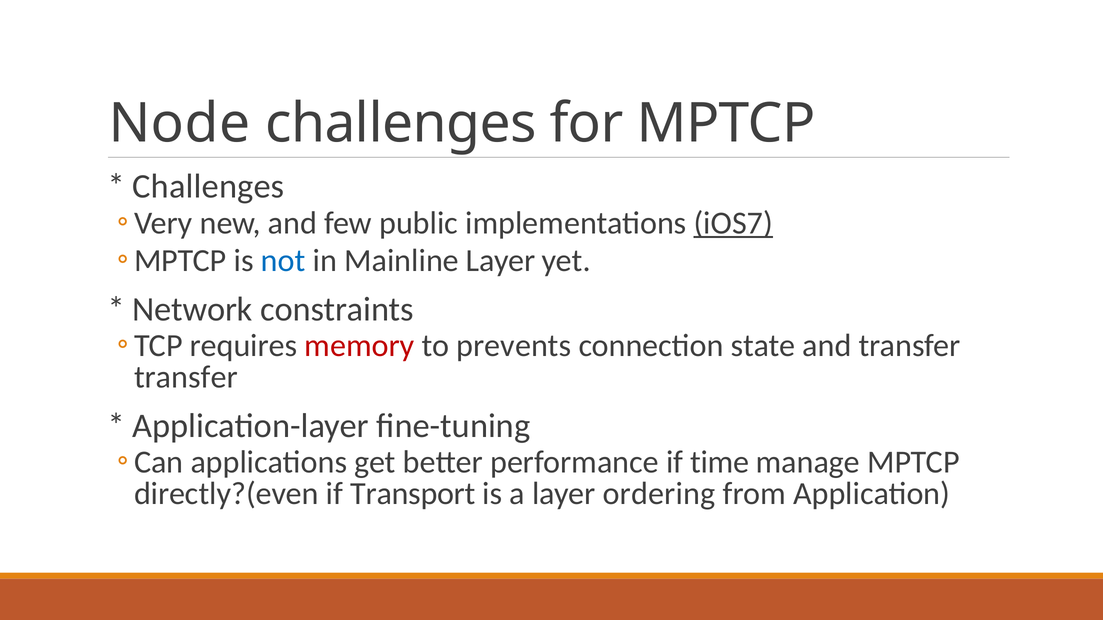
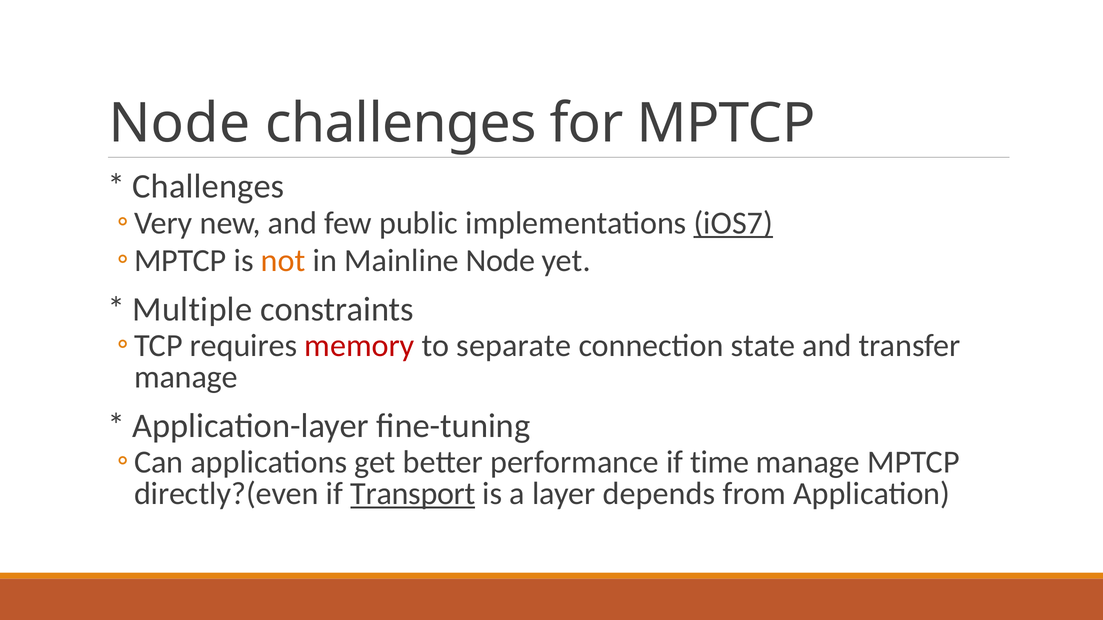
not colour: blue -> orange (283, 261)
Mainline Layer: Layer -> Node (501, 261)
Network: Network -> Multiple (192, 309)
prevents: prevents -> separate (514, 346)
transfer: transfer -> manage (186, 377)
Transport underline: none -> present (413, 494)
ordering: ordering -> depends (659, 494)
